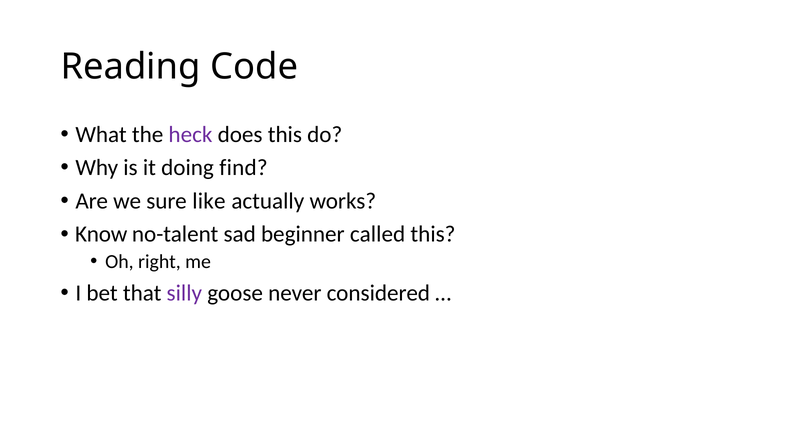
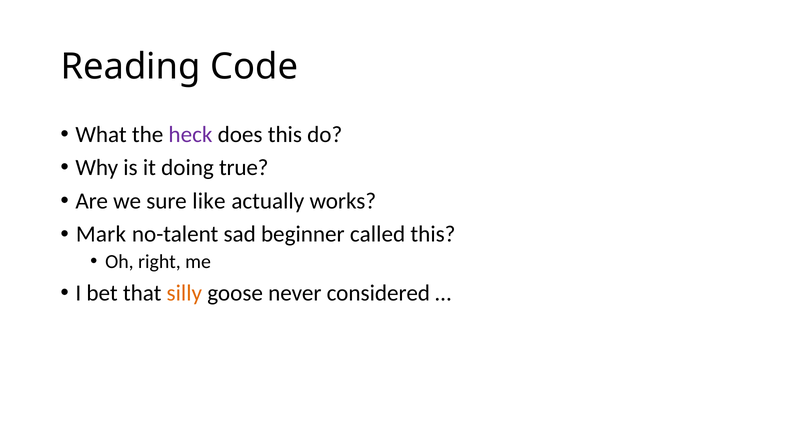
find: find -> true (244, 168)
Know: Know -> Mark (101, 234)
silly colour: purple -> orange (184, 293)
